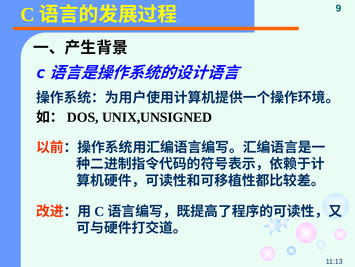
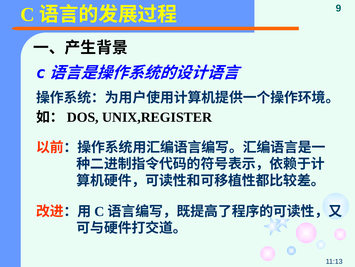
UNIX,UNSIGNED: UNIX,UNSIGNED -> UNIX,REGISTER (157, 117)
